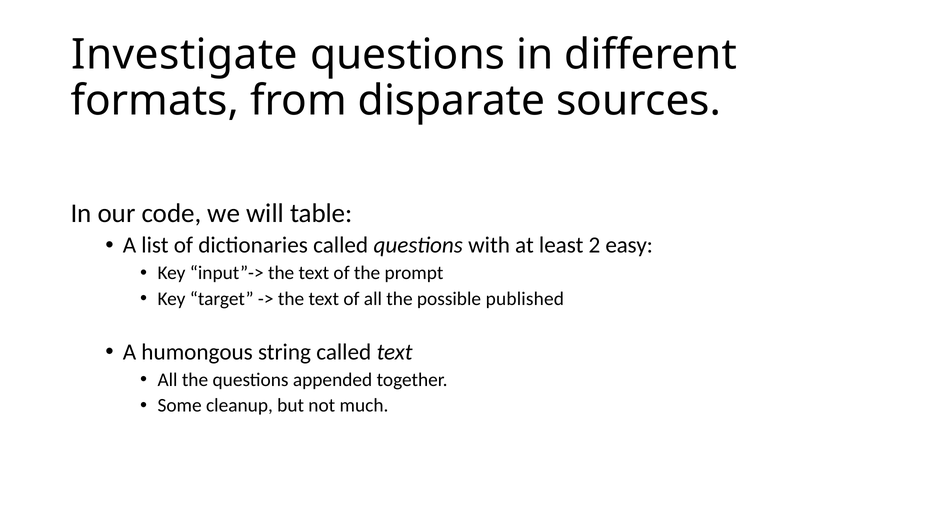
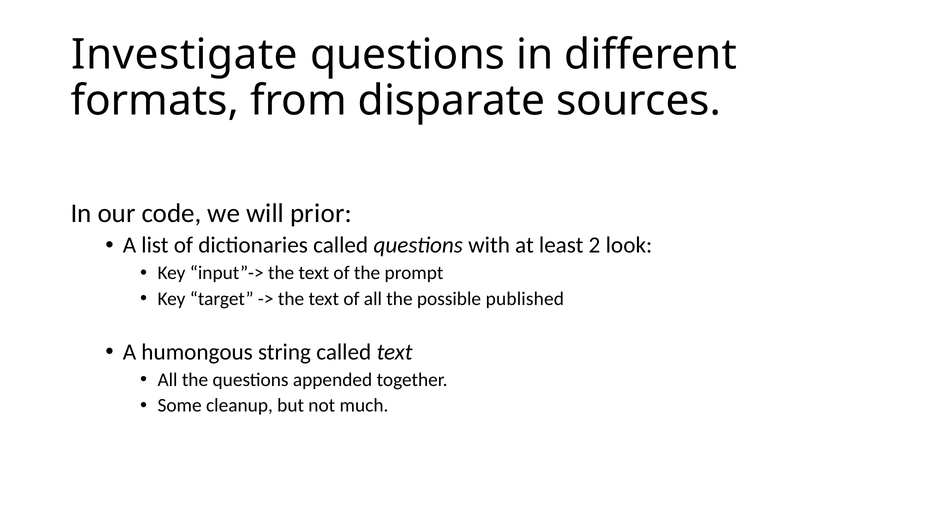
table: table -> prior (321, 214)
easy: easy -> look (629, 246)
